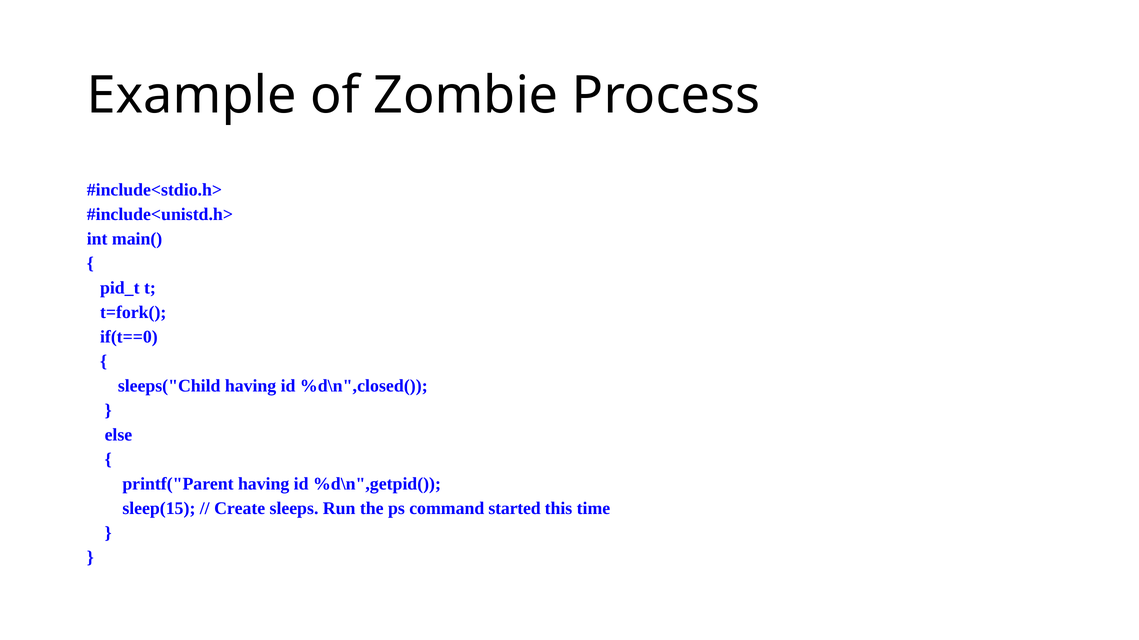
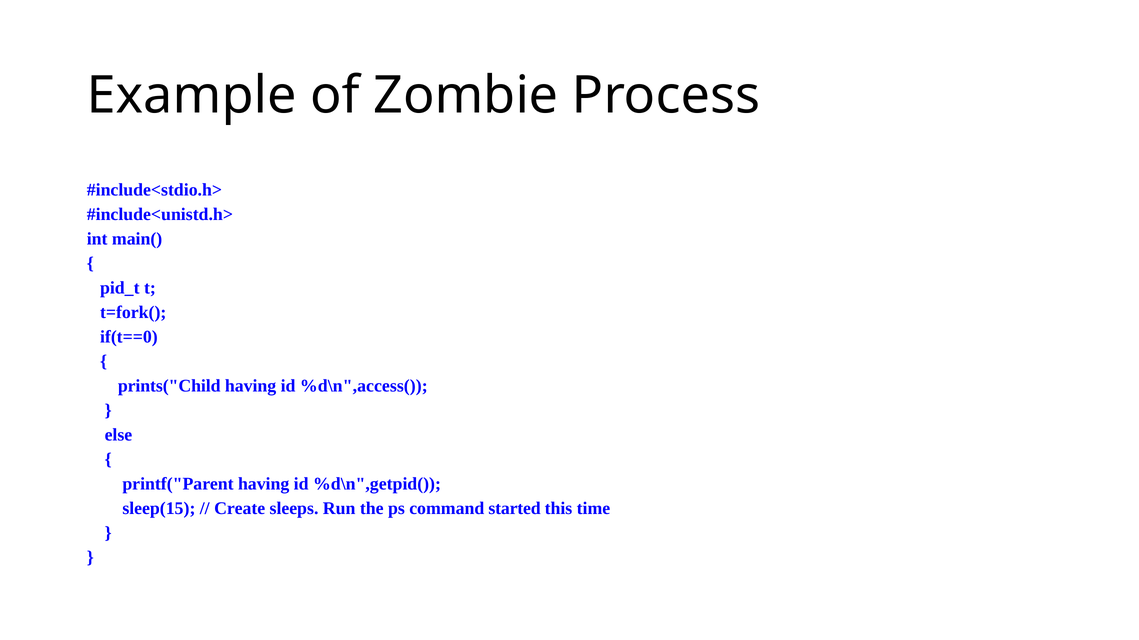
sleeps("Child: sleeps("Child -> prints("Child (169, 386)
%d\n",closed(: %d\n",closed( -> %d\n",access( (364, 386)
